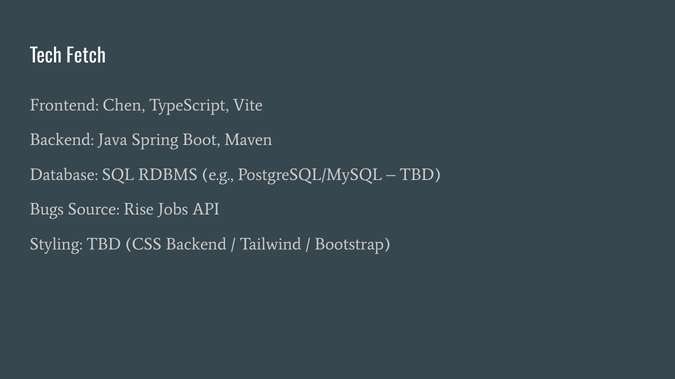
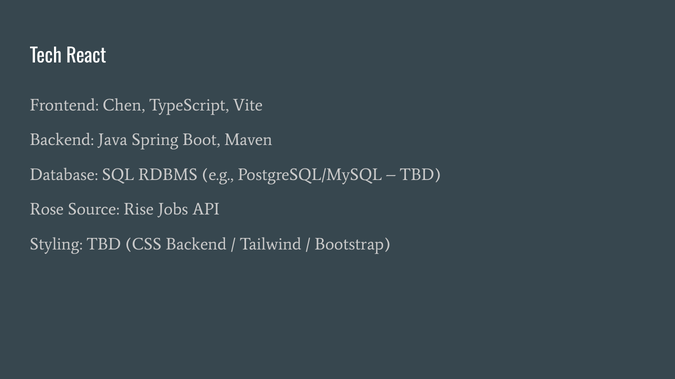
Fetch: Fetch -> React (86, 57)
Bugs: Bugs -> Rose (47, 210)
